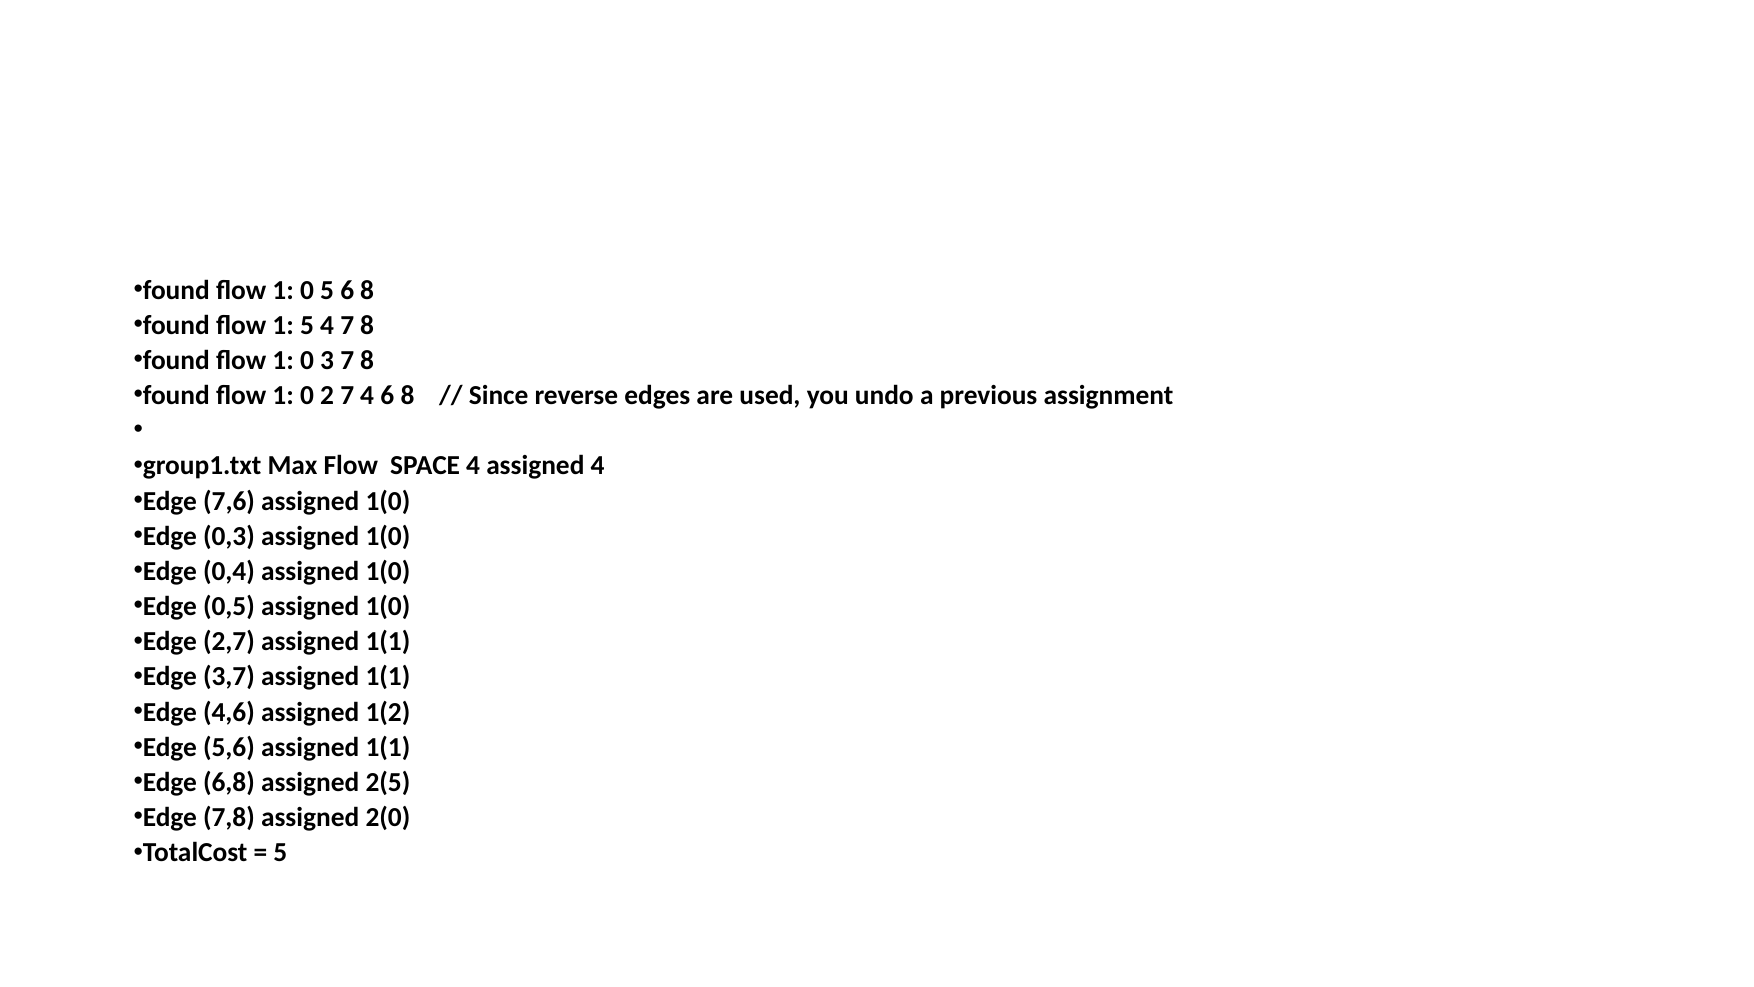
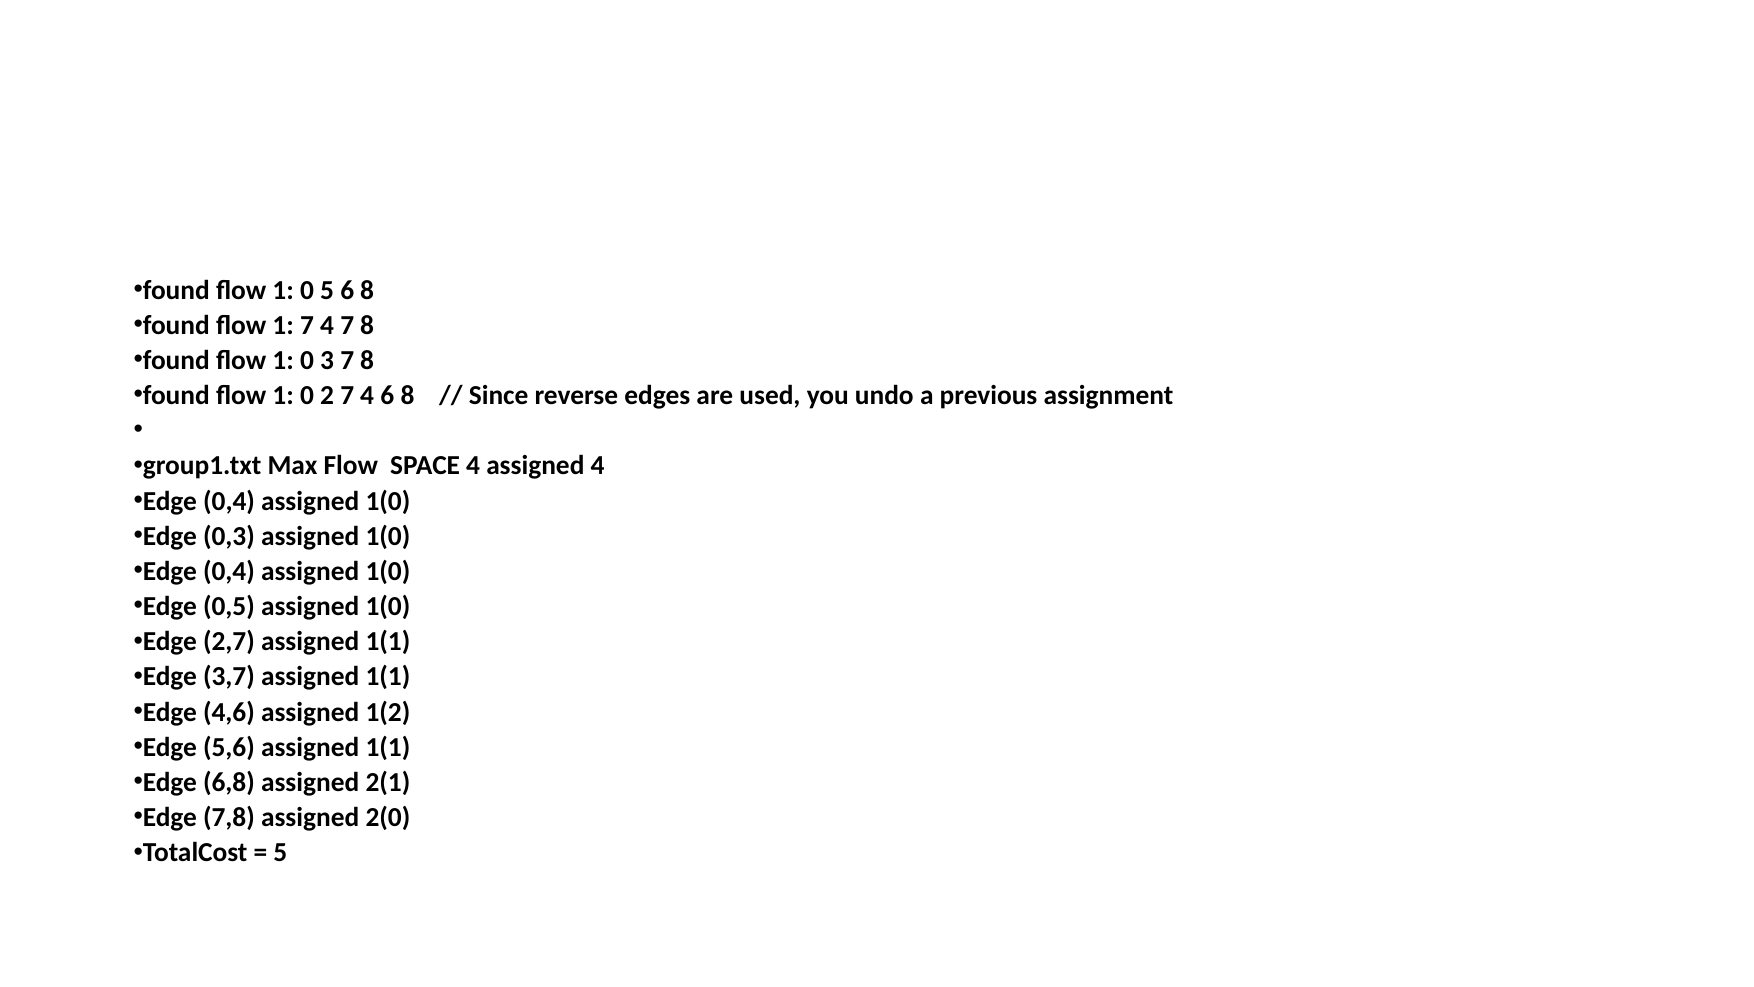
1 5: 5 -> 7 (307, 325)
7,6: 7,6 -> 0,4 (229, 501)
2(5: 2(5 -> 2(1 (388, 782)
